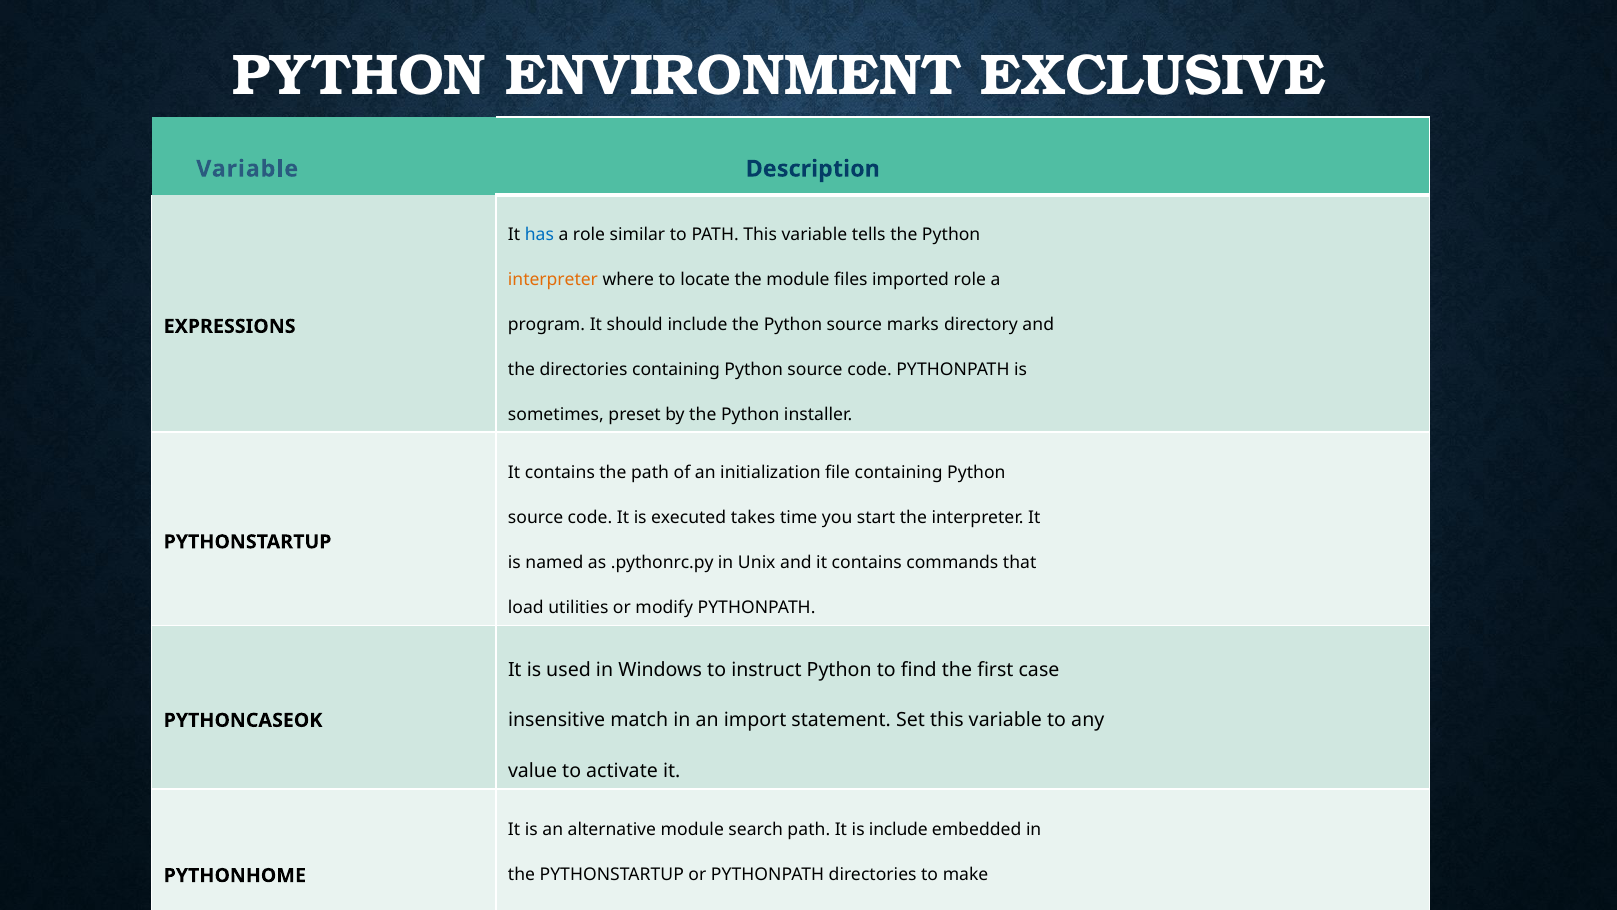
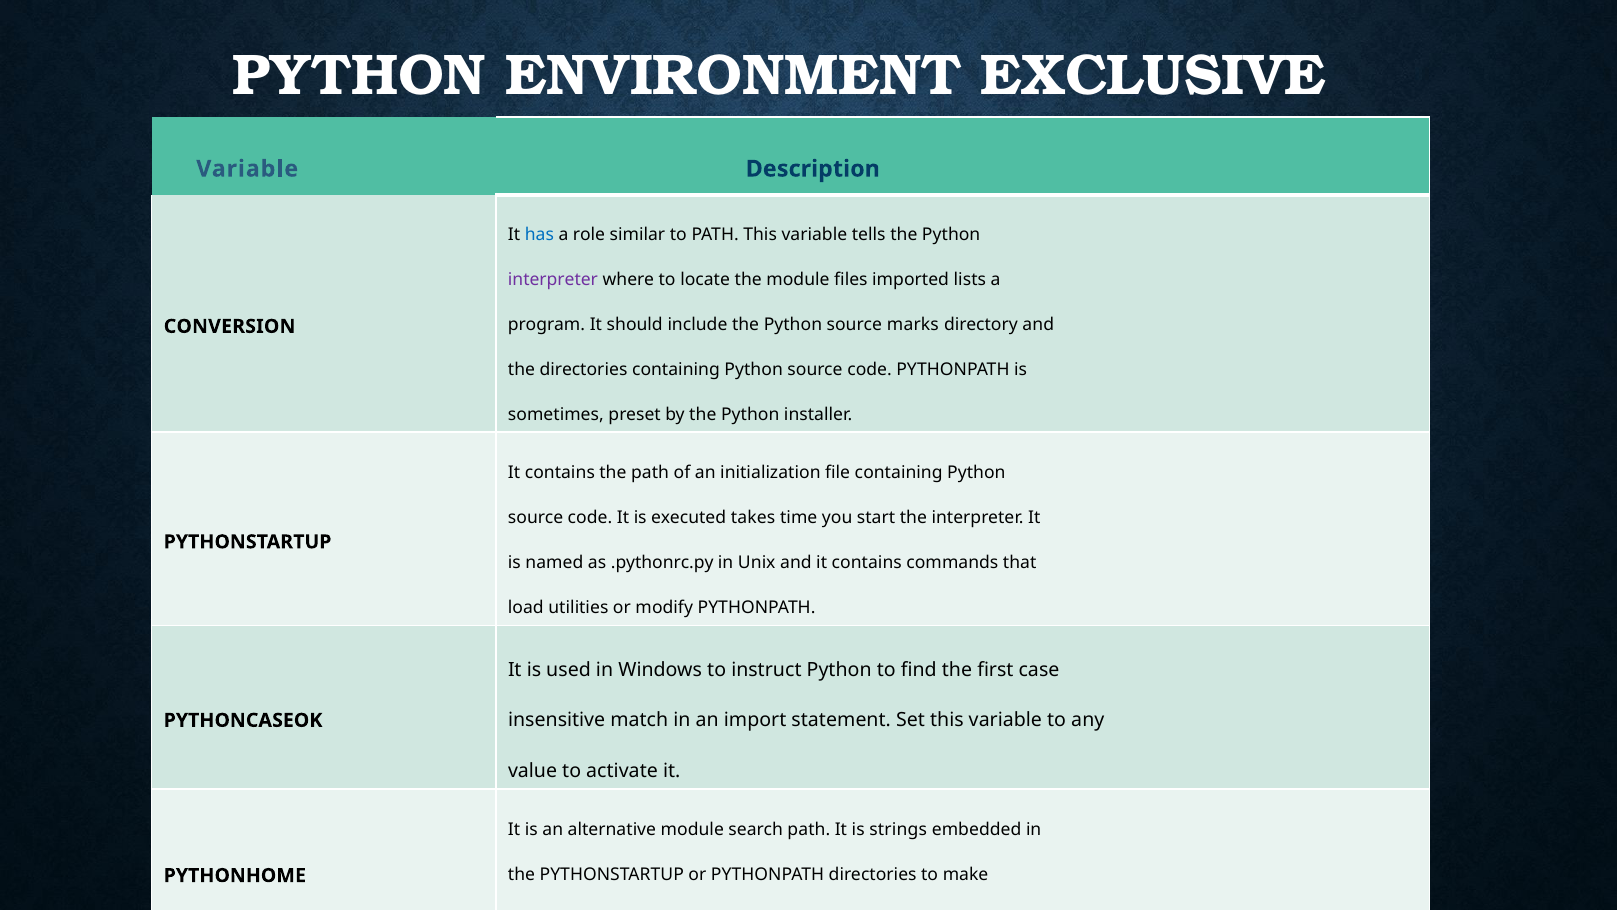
interpreter colour: orange -> purple (553, 280)
imported role: role -> lists (970, 280)
EXPRESSIONS: EXPRESSIONS -> CONVERSION (230, 326)
is include: include -> strings (898, 829)
